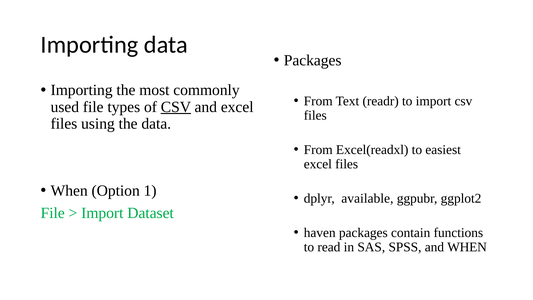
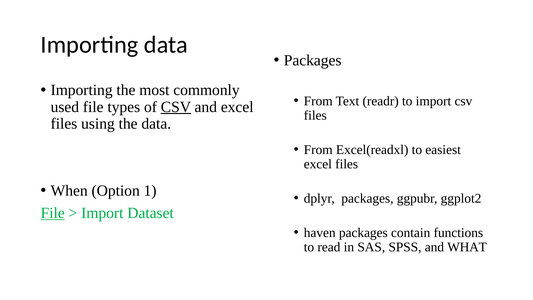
dplyr available: available -> packages (367, 198)
File underline: none -> present (53, 213)
and WHEN: WHEN -> WHAT (467, 247)
